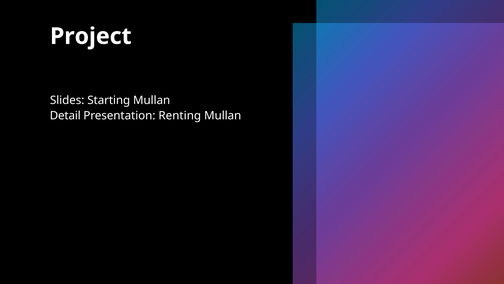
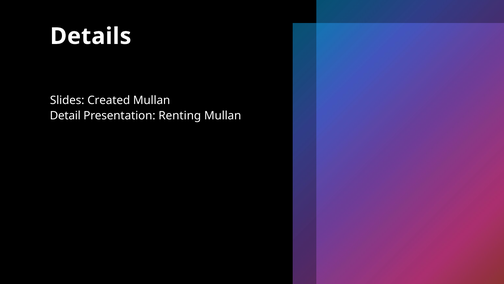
Project: Project -> Details (91, 36)
Starting: Starting -> Created (109, 100)
